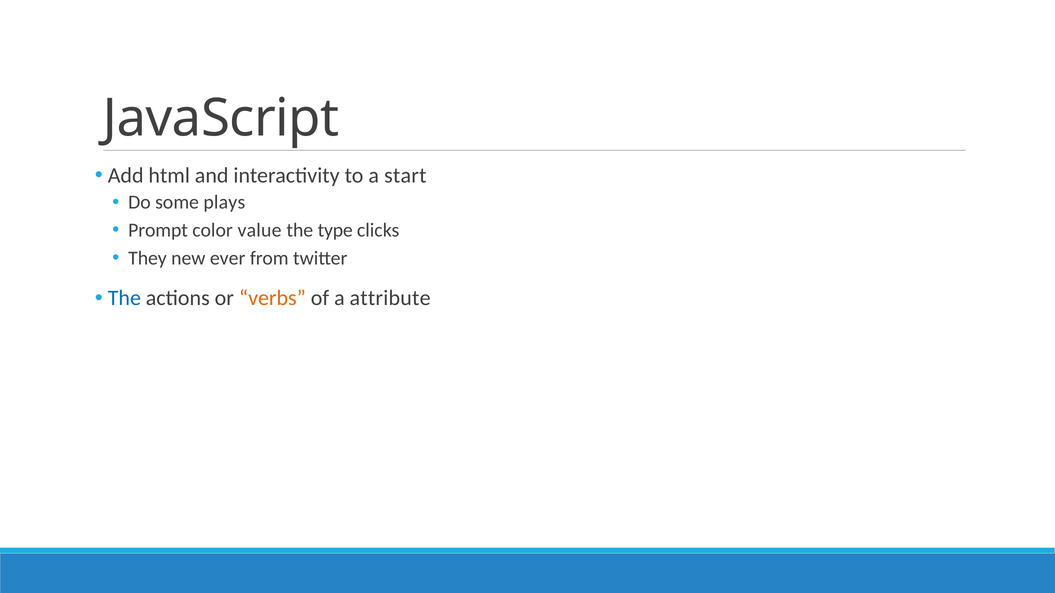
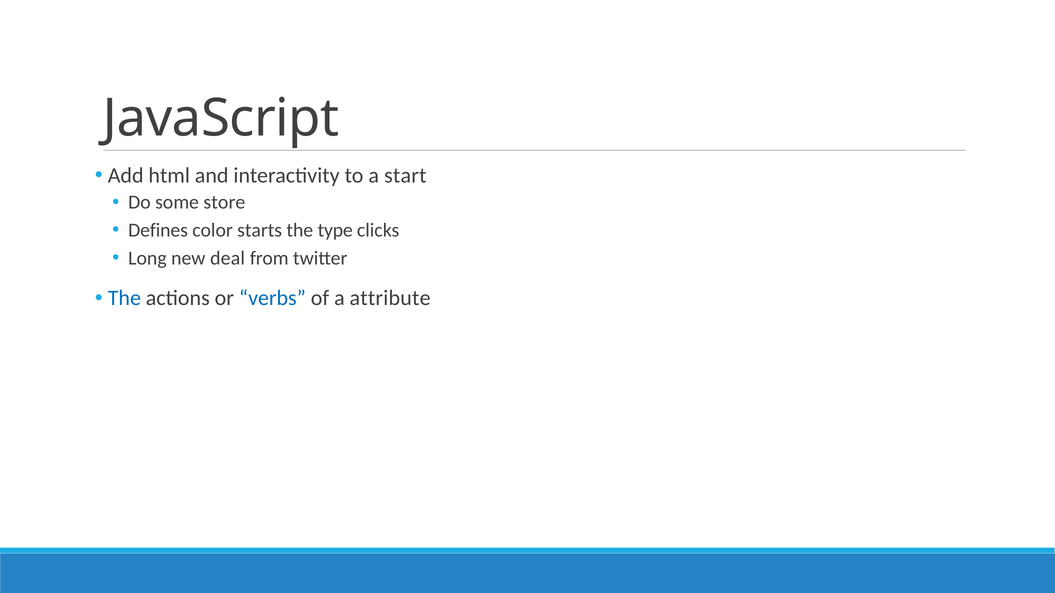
plays: plays -> store (224, 202)
Prompt: Prompt -> Defines (158, 230)
value: value -> starts (260, 230)
They: They -> Long (147, 258)
ever: ever -> deal (228, 258)
verbs colour: orange -> blue (272, 298)
